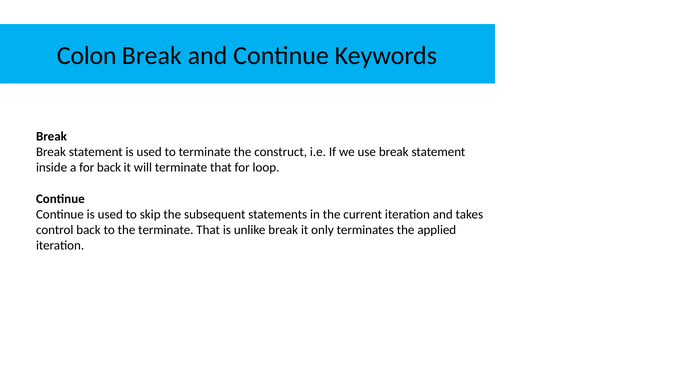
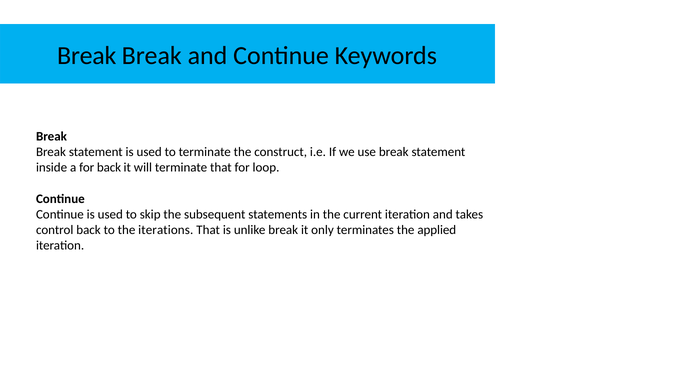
Colon: Colon -> Break (87, 56)
the terminate: terminate -> iterations (166, 230)
